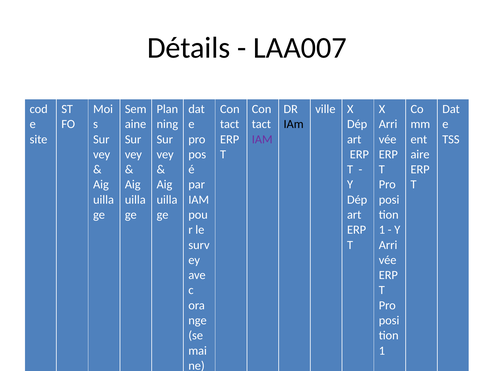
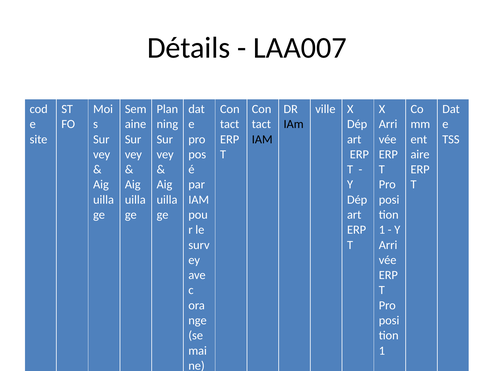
IAM colour: purple -> black (262, 139)
